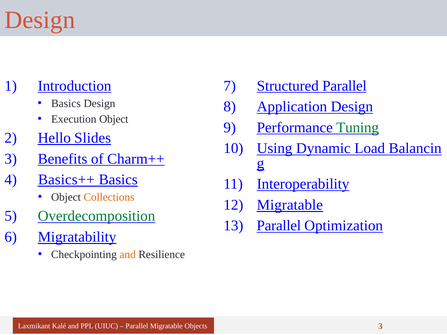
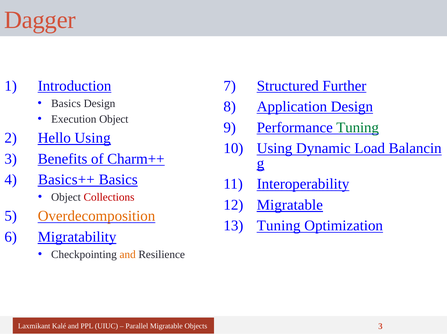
Design: Design -> Dagger (40, 20)
Structured Parallel: Parallel -> Further (344, 86)
Hello Slides: Slides -> Using (93, 138)
Collections colour: orange -> red (109, 197)
Overdecomposition colour: green -> orange (96, 216)
Parallel: Parallel -> Tuning (279, 226)
